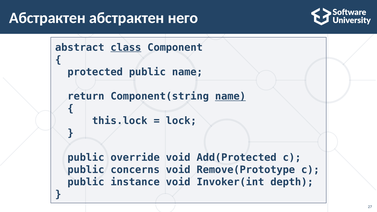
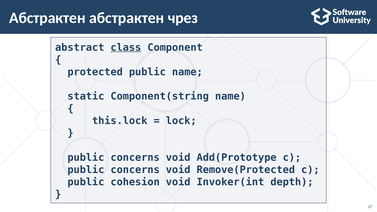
него: него -> чрез (183, 18)
return: return -> static (86, 96)
name underline: present -> none (230, 96)
override: override -> concerns (135, 158)
Add(Protected: Add(Protected -> Add(Prototype (237, 158)
Remove(Prototype: Remove(Prototype -> Remove(Protected (246, 170)
instance: instance -> cohesion (135, 182)
